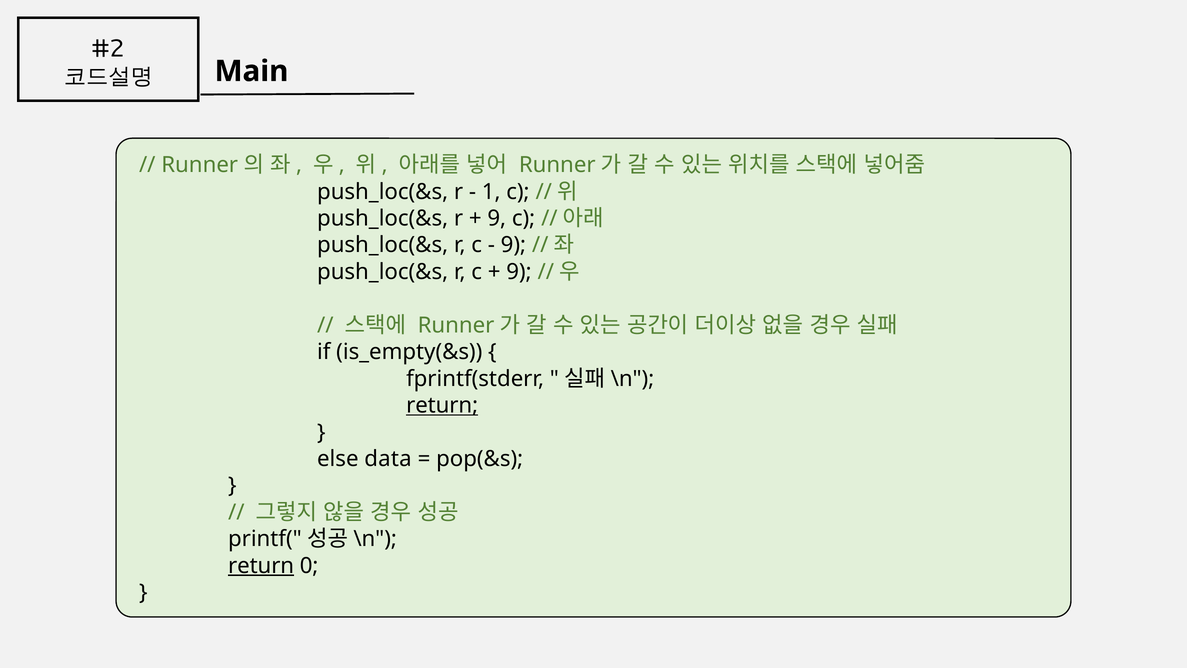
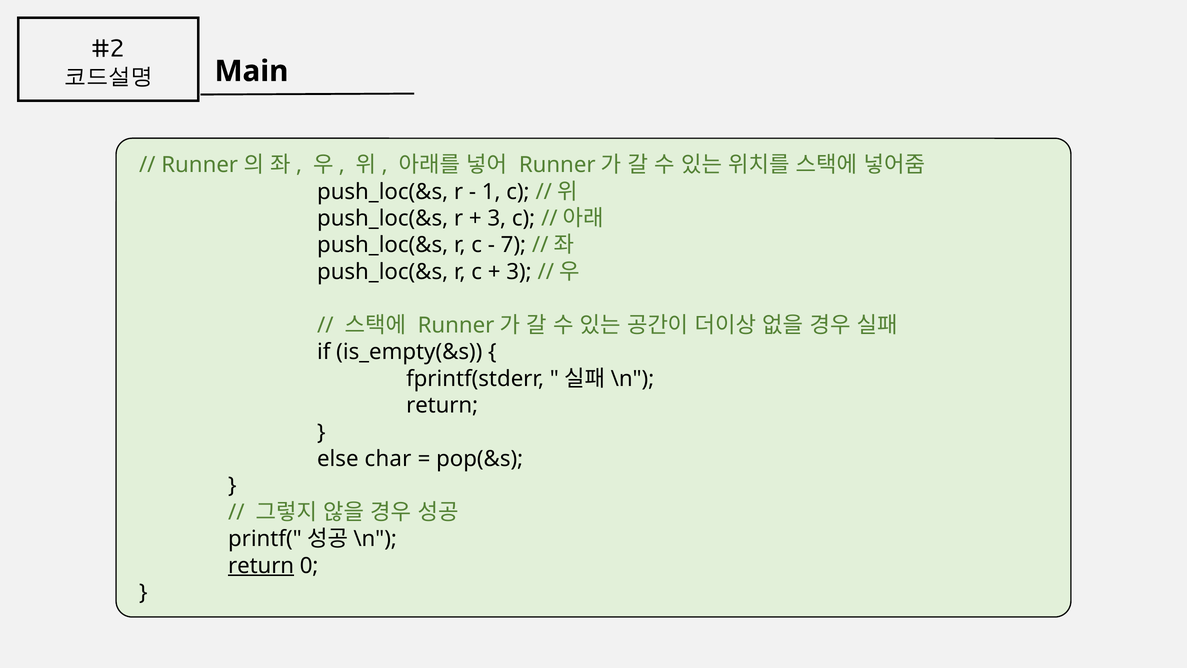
9: 9 -> 3 (497, 218)
9: 9 -> 7 (513, 245)
9: 9 -> 3 (519, 272)
return underline: present -> none (442, 405)
data: data -> char (388, 459)
